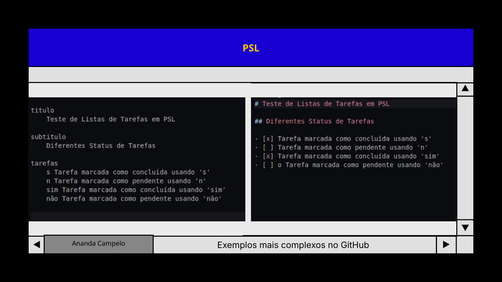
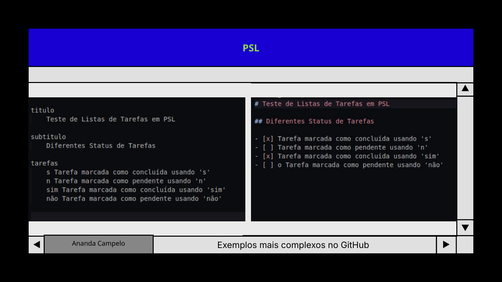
PSL colour: yellow -> light green (251, 48)
